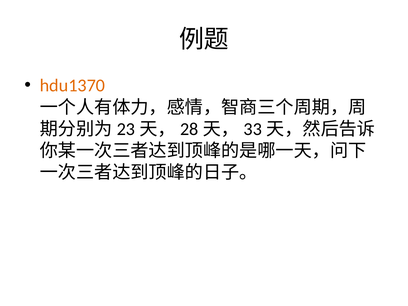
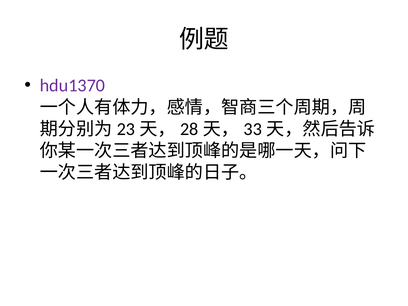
hdu1370 colour: orange -> purple (72, 86)
